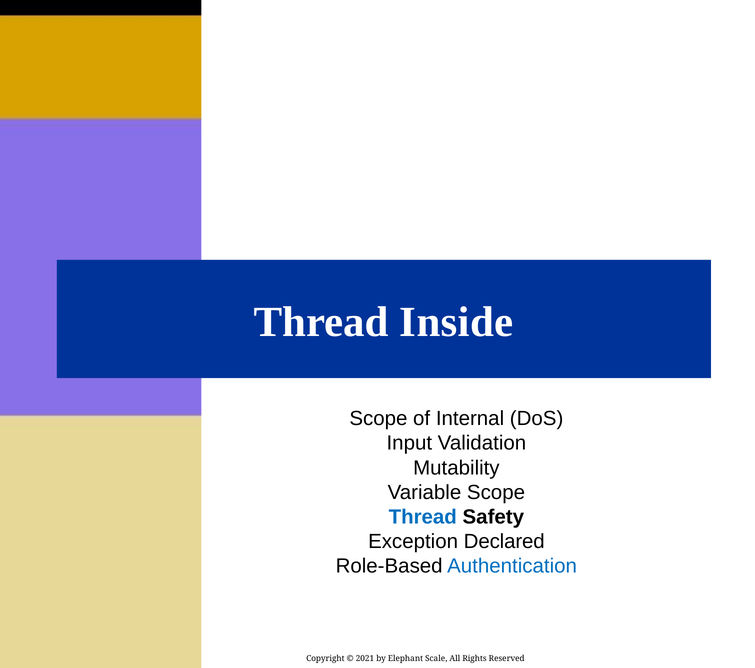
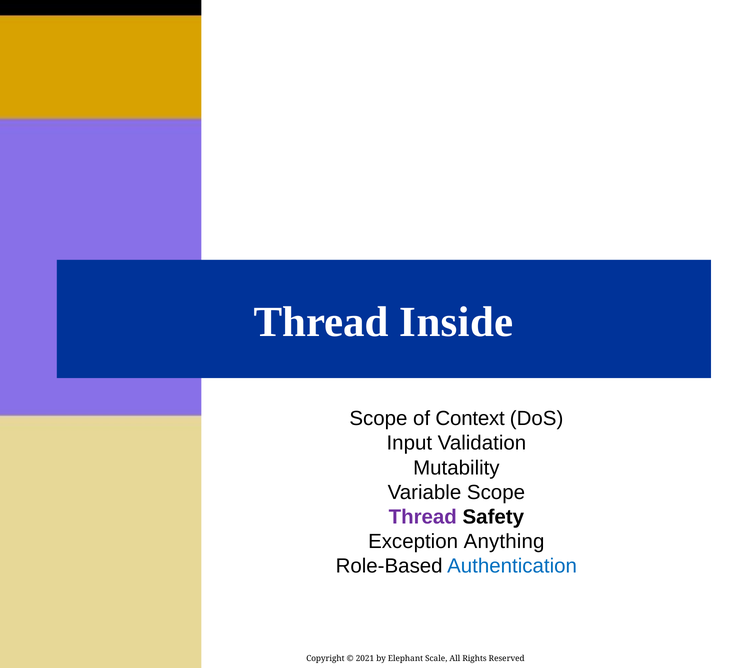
Internal: Internal -> Context (470, 419)
Thread colour: blue -> purple (423, 517)
Declared: Declared -> Anything (504, 542)
